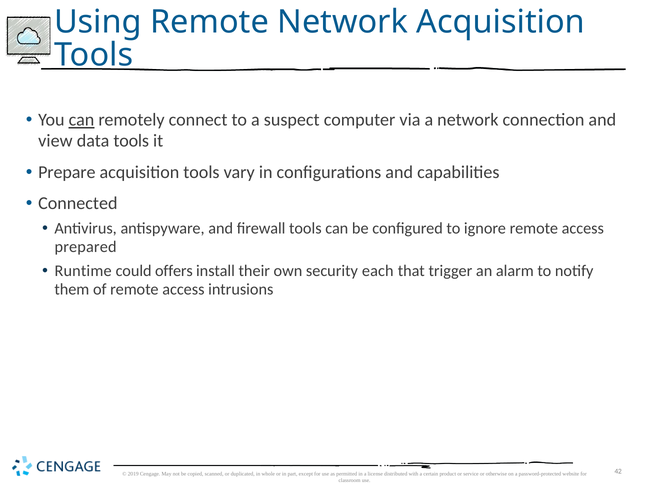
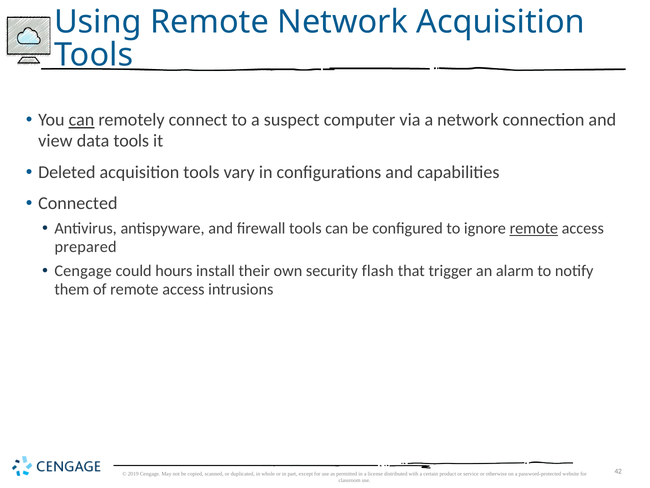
Prepare: Prepare -> Deleted (67, 172)
remote underline: none -> present (534, 228)
Runtime: Runtime -> Cengage (83, 271)
offers: offers -> hours (174, 271)
each: each -> flash (378, 271)
